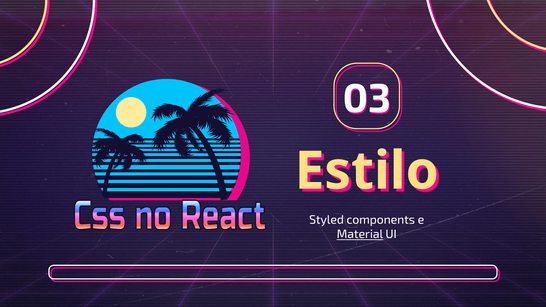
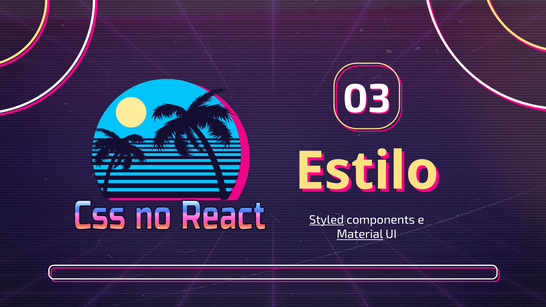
Styled underline: none -> present (327, 220)
